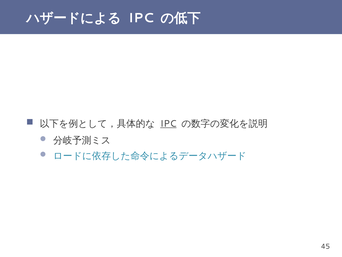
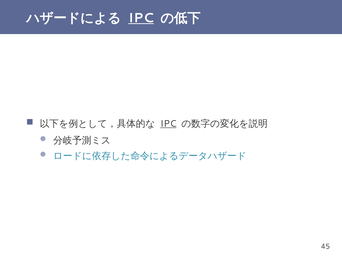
IPC underline: none -> present (141, 18)
